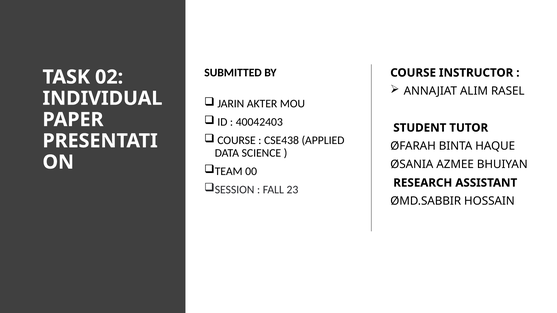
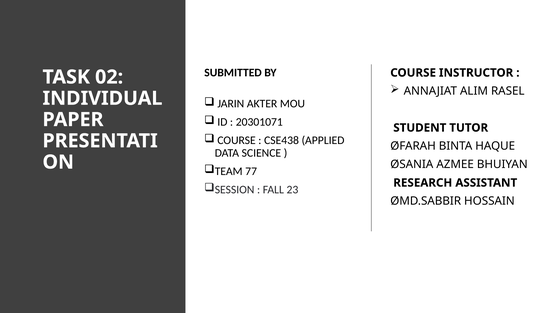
40042403: 40042403 -> 20301071 (259, 122)
00: 00 -> 77 (251, 171)
